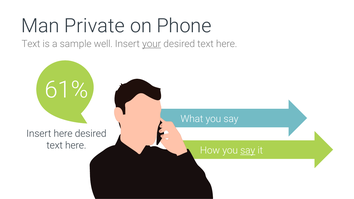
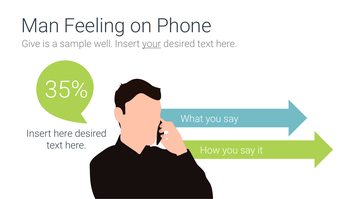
Private: Private -> Feeling (95, 26)
Text: Text -> Give (31, 44)
61%: 61% -> 35% (66, 90)
say underline: present -> none (248, 151)
